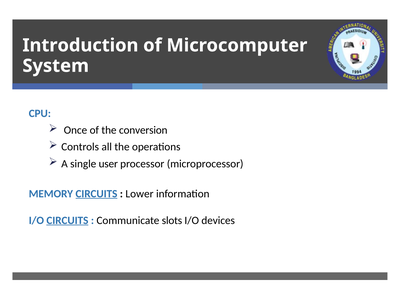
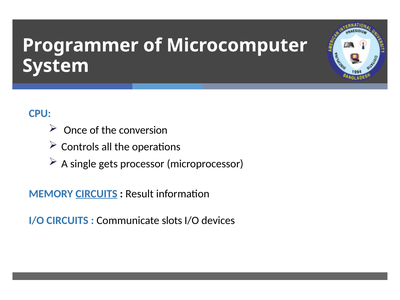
Introduction: Introduction -> Programmer (80, 45)
user: user -> gets (108, 164)
Lower: Lower -> Result (140, 194)
CIRCUITS underline: present -> none (67, 220)
